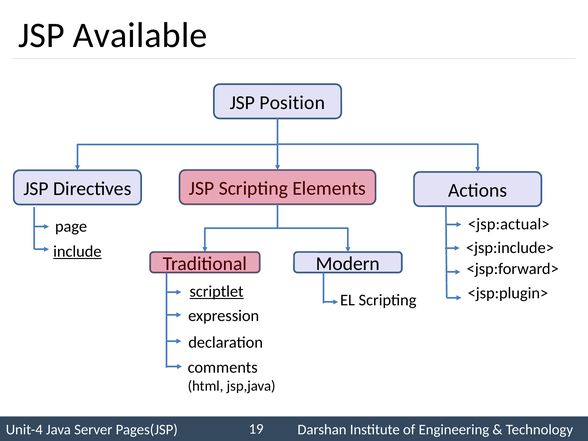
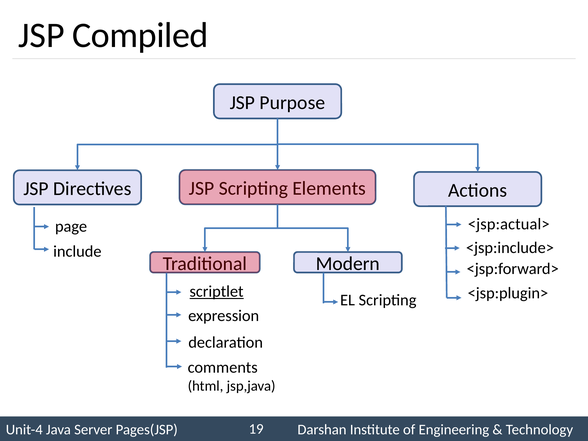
Available: Available -> Compiled (140, 35)
Position: Position -> Purpose (292, 103)
include underline: present -> none (77, 251)
